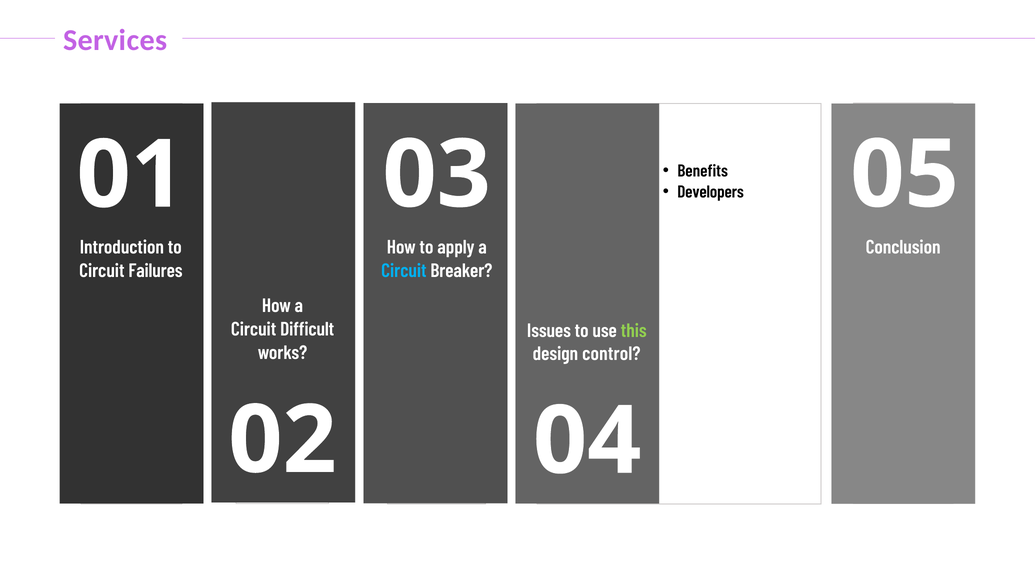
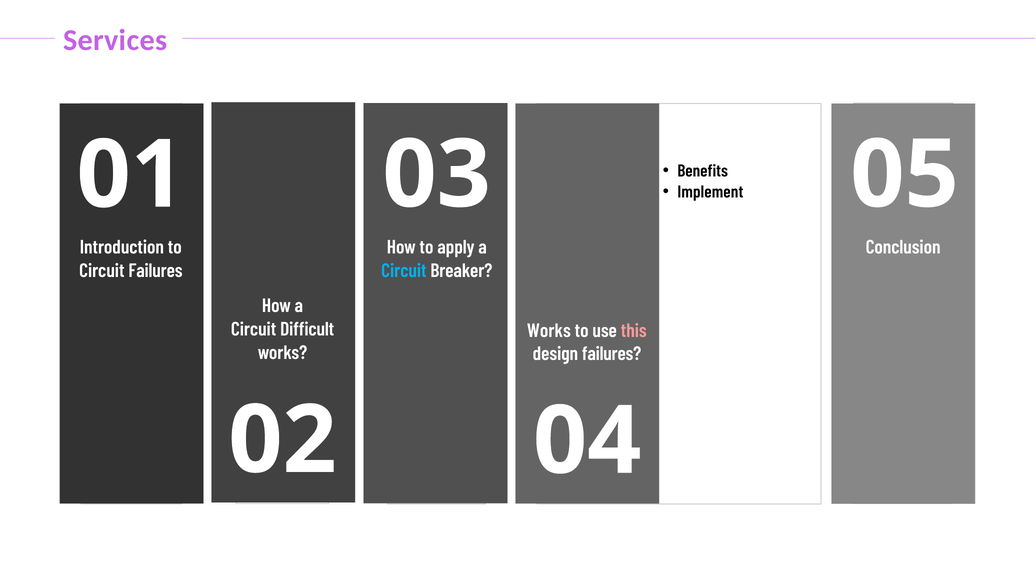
Developers: Developers -> Implement (710, 192)
Issues: Issues -> Works (549, 331)
this colour: light green -> pink (634, 331)
design control: control -> failures (612, 354)
